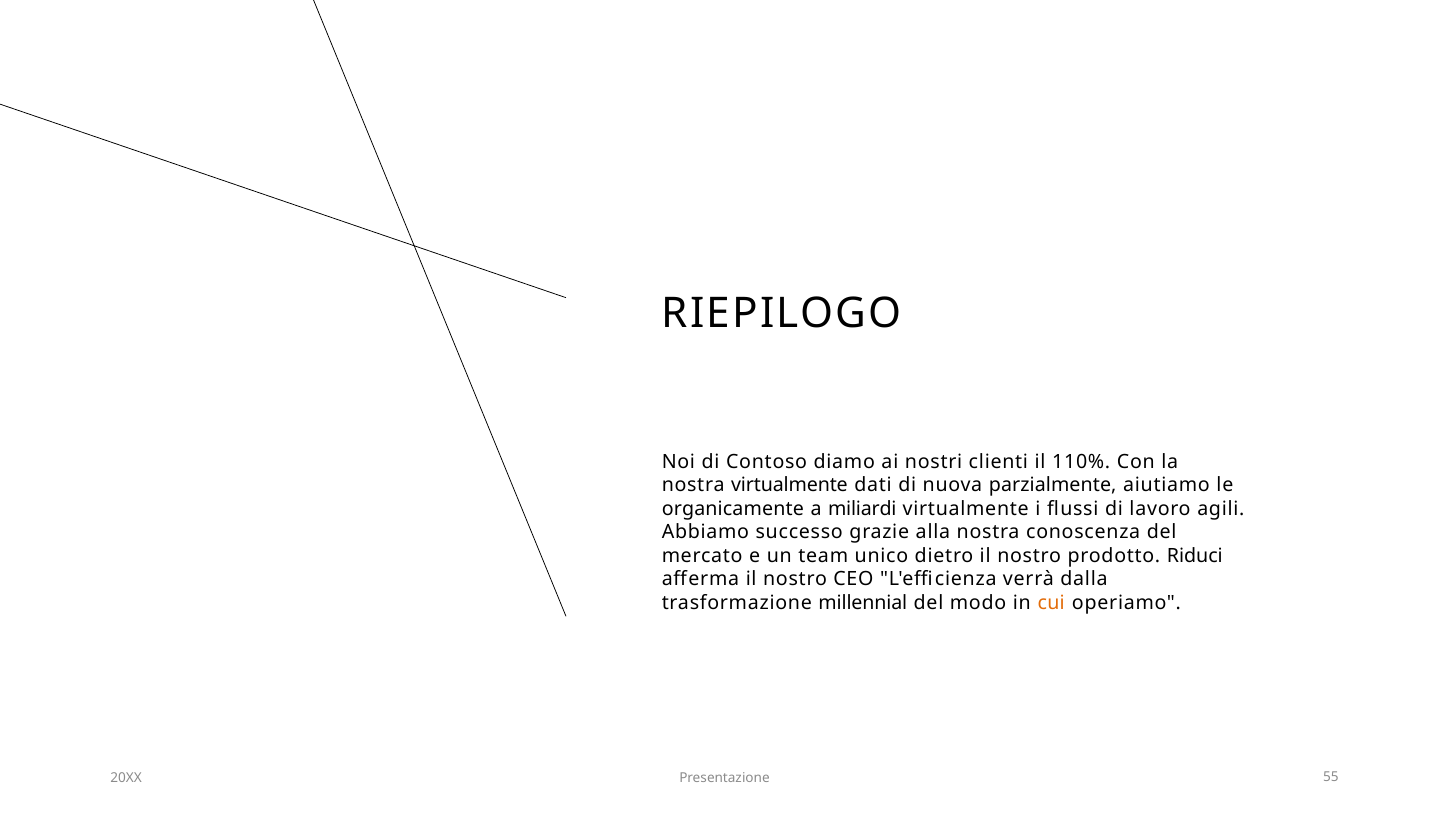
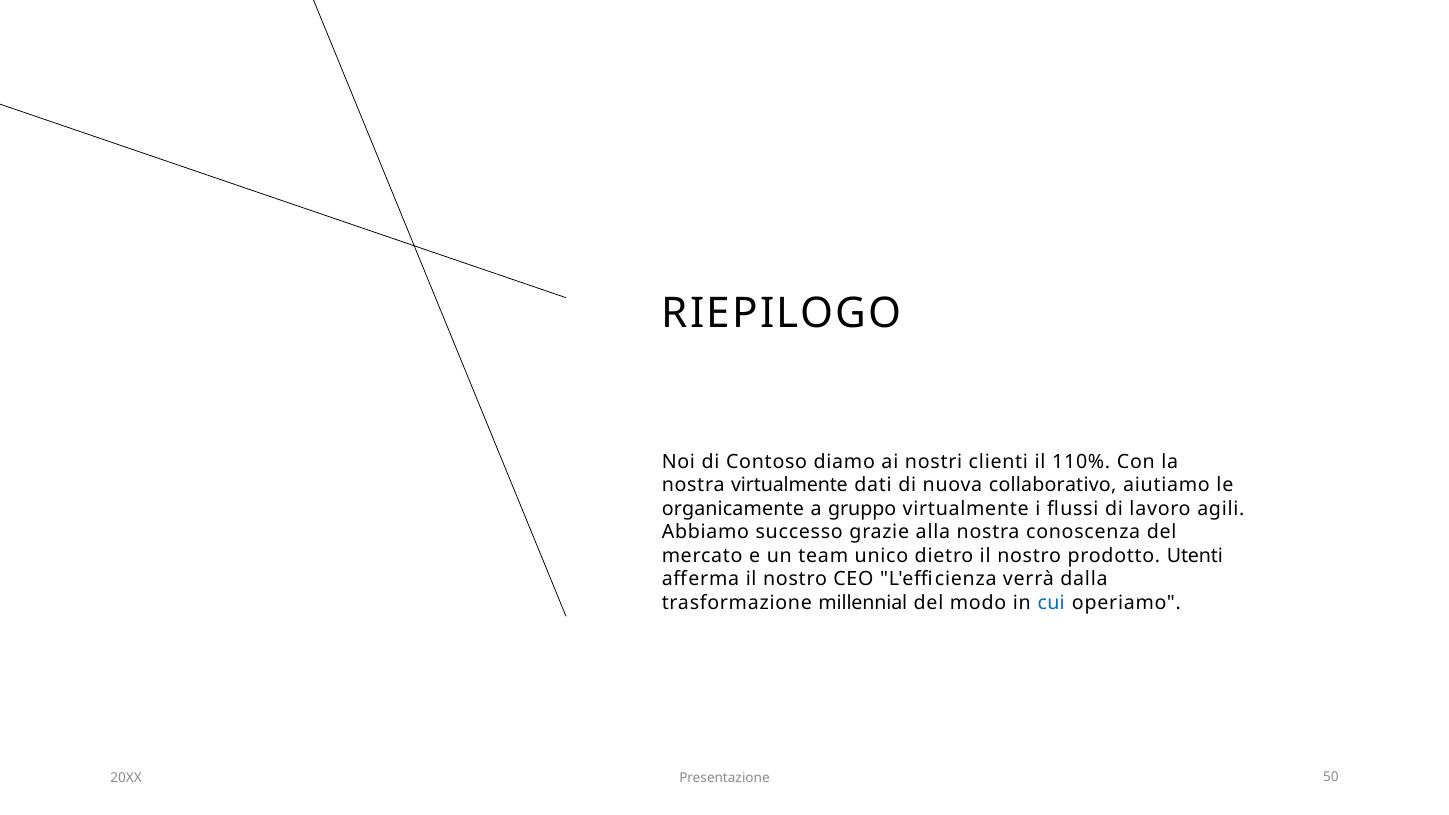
parzialmente: parzialmente -> collaborativo (1053, 485)
miliardi: miliardi -> gruppo (862, 509)
Riduci: Riduci -> Utenti (1195, 556)
cui colour: orange -> blue (1051, 603)
55: 55 -> 50 (1331, 777)
